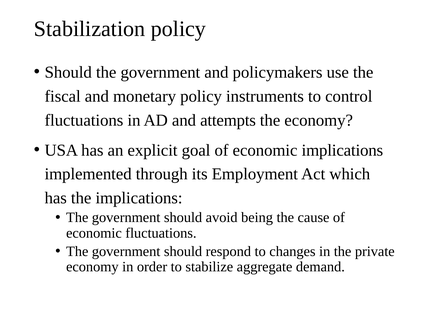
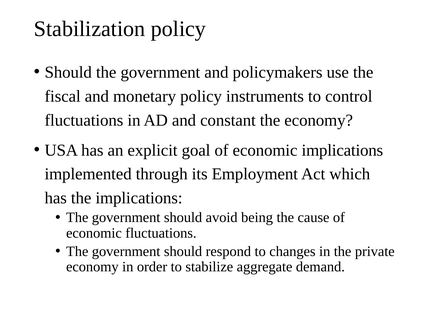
attempts: attempts -> constant (228, 120)
